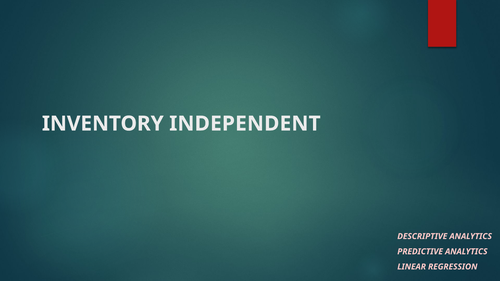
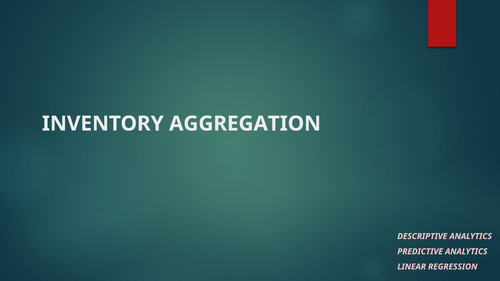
INDEPENDENT: INDEPENDENT -> AGGREGATION (245, 124)
